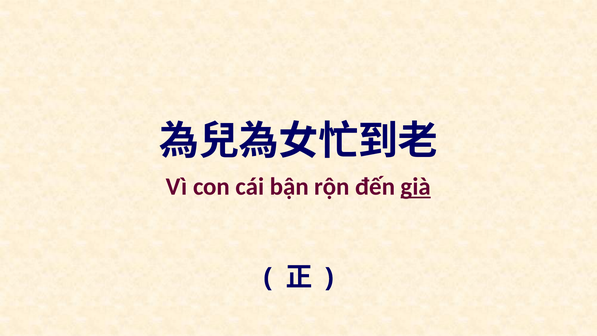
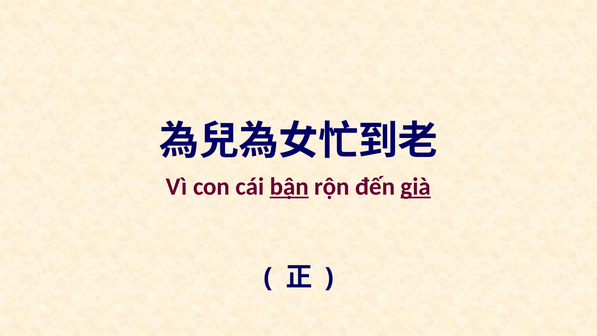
bận underline: none -> present (289, 187)
